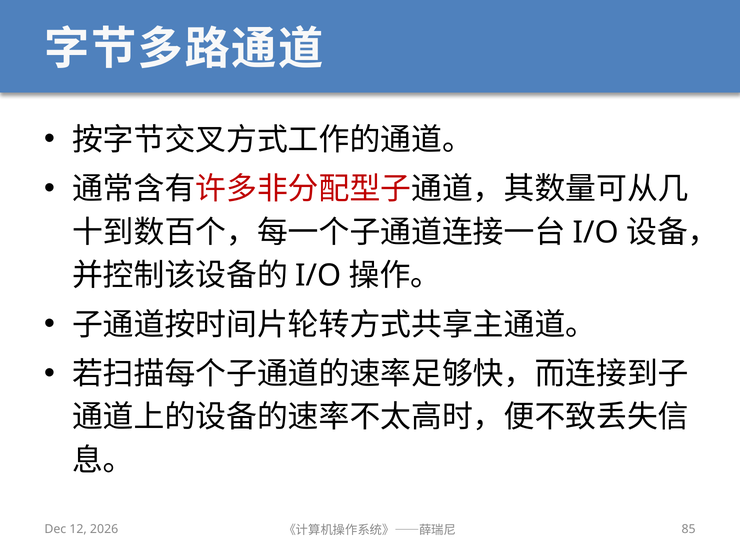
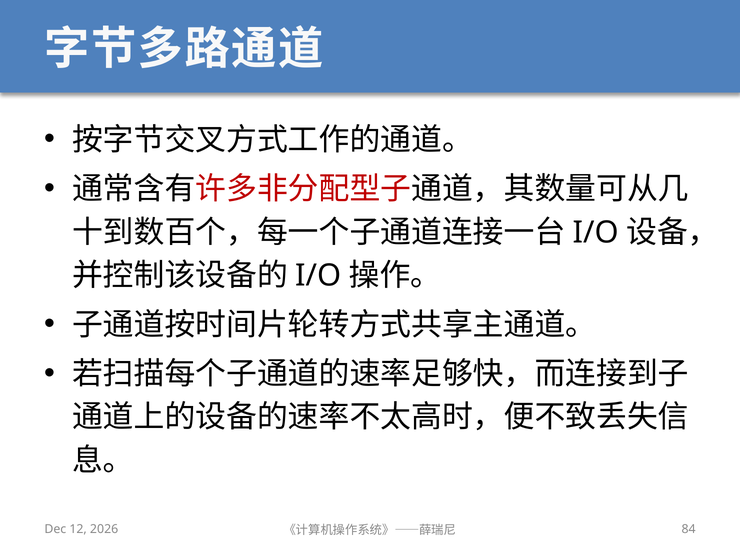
85: 85 -> 84 (689, 529)
